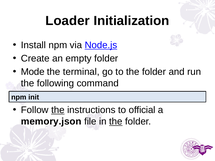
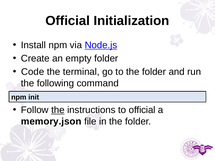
Loader: Loader -> Official (68, 21)
Mode: Mode -> Code (33, 72)
the underline: present -> none (116, 122)
